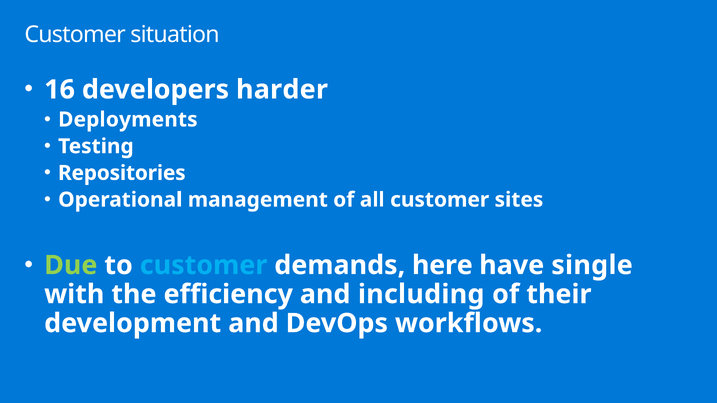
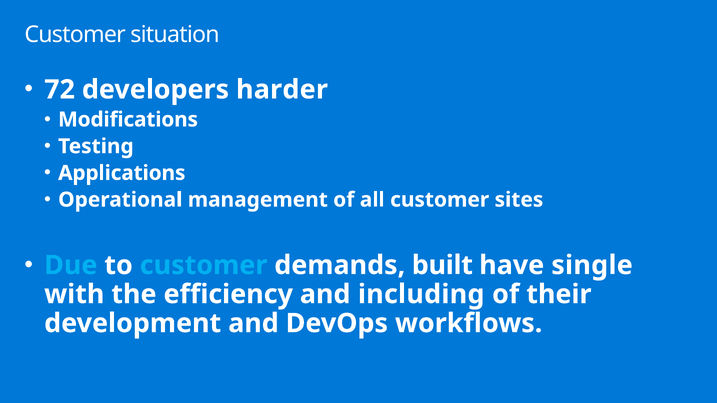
16: 16 -> 72 (60, 90)
Deployments: Deployments -> Modifications (128, 120)
Repositories: Repositories -> Applications (122, 173)
Due colour: light green -> light blue (71, 265)
here: here -> built (442, 265)
